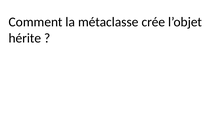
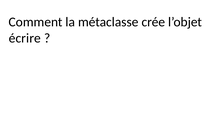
hérite: hérite -> écrire (25, 38)
